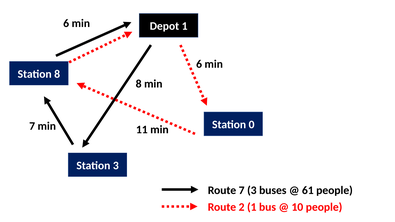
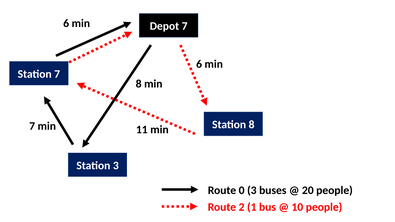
Depot 1: 1 -> 7 (185, 26)
Station 8: 8 -> 7 (57, 74)
Station 0: 0 -> 8 (252, 125)
Route 7: 7 -> 0 (242, 190)
61: 61 -> 20 (308, 190)
